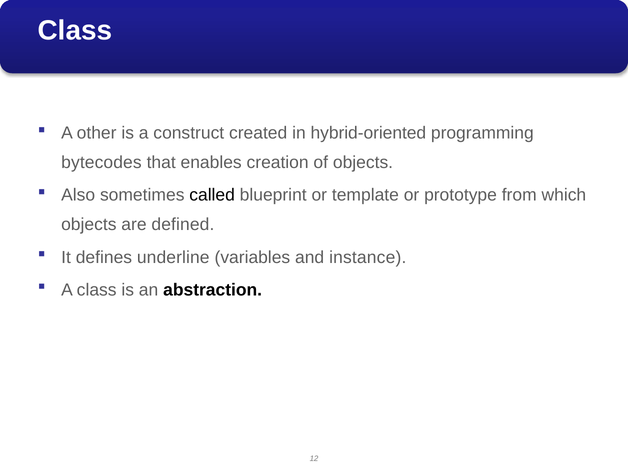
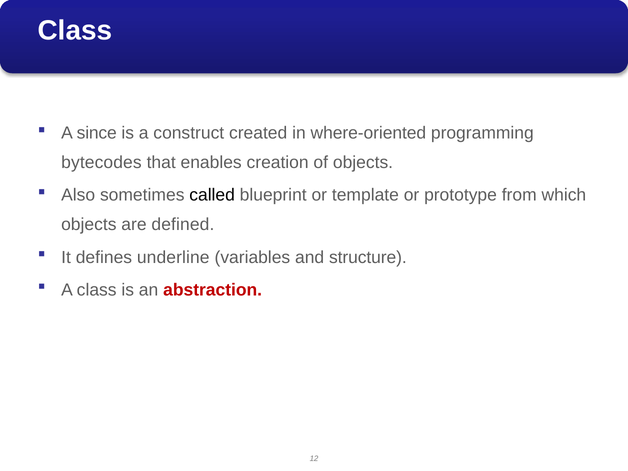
other: other -> since (97, 133)
hybrid-oriented: hybrid-oriented -> where-oriented (368, 133)
instance: instance -> structure (368, 257)
abstraction colour: black -> red (213, 290)
